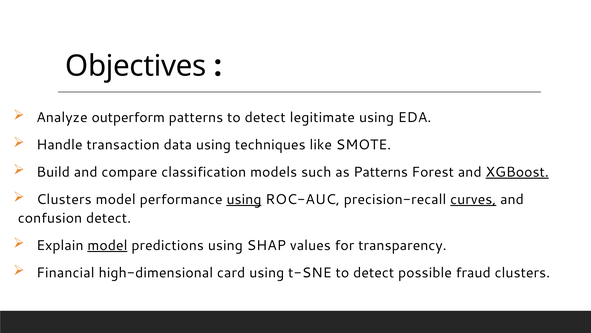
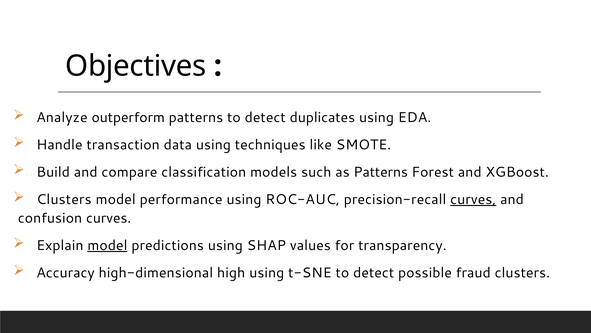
legitimate: legitimate -> duplicates (322, 117)
XGBoost underline: present -> none (517, 172)
using underline: present -> none (244, 199)
confusion detect: detect -> curves (109, 218)
Financial: Financial -> Accuracy (66, 272)
card: card -> high (231, 272)
